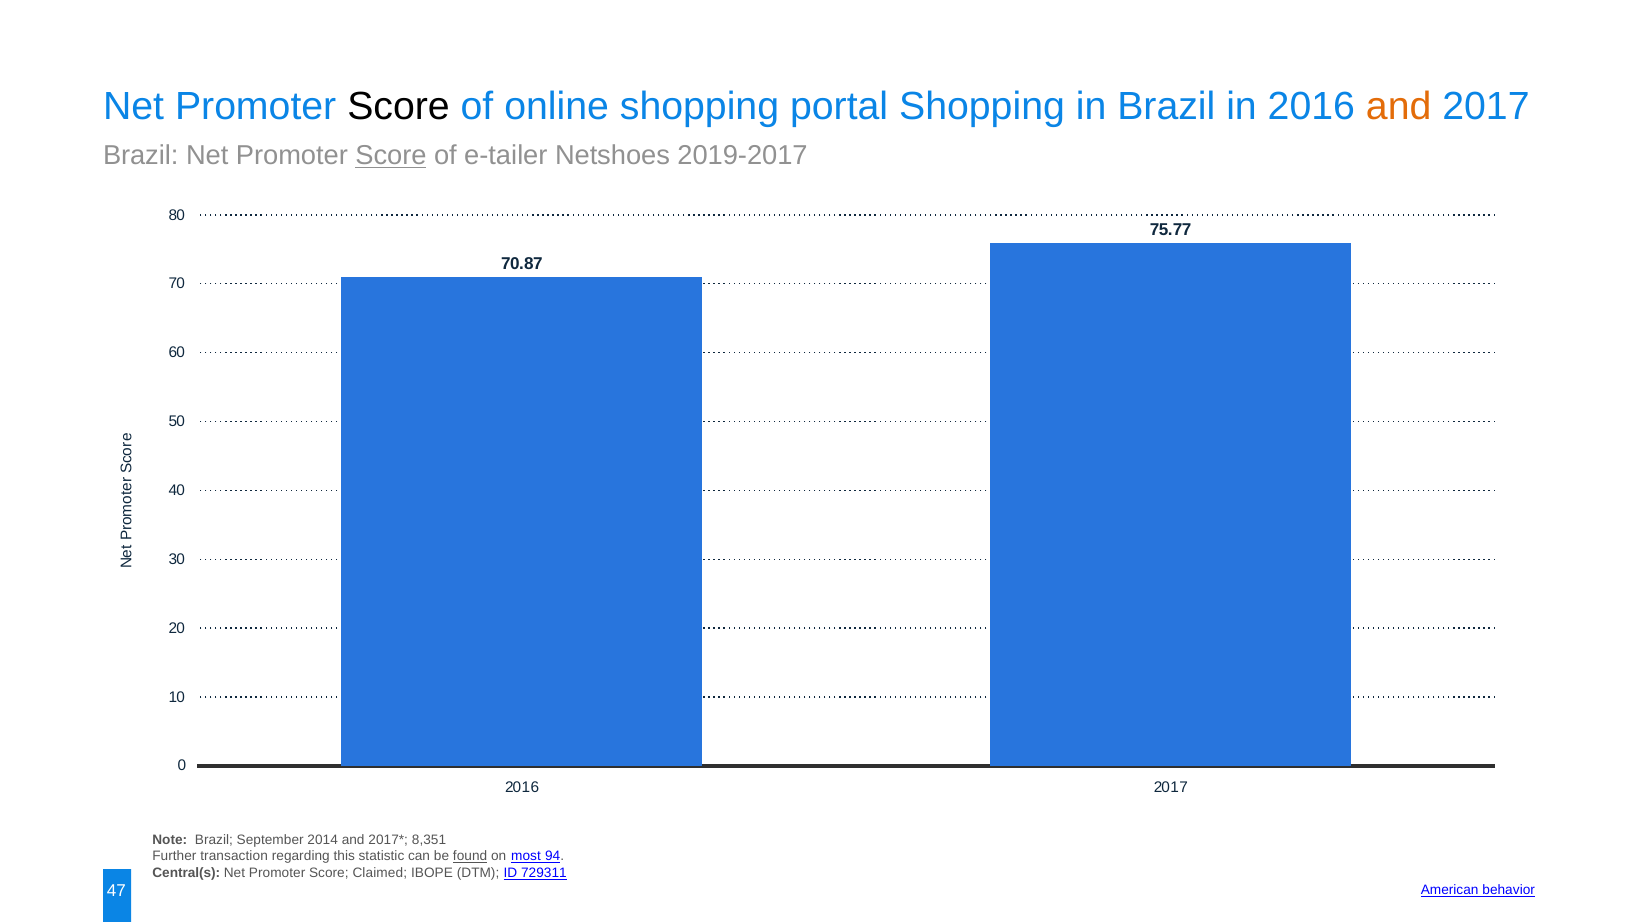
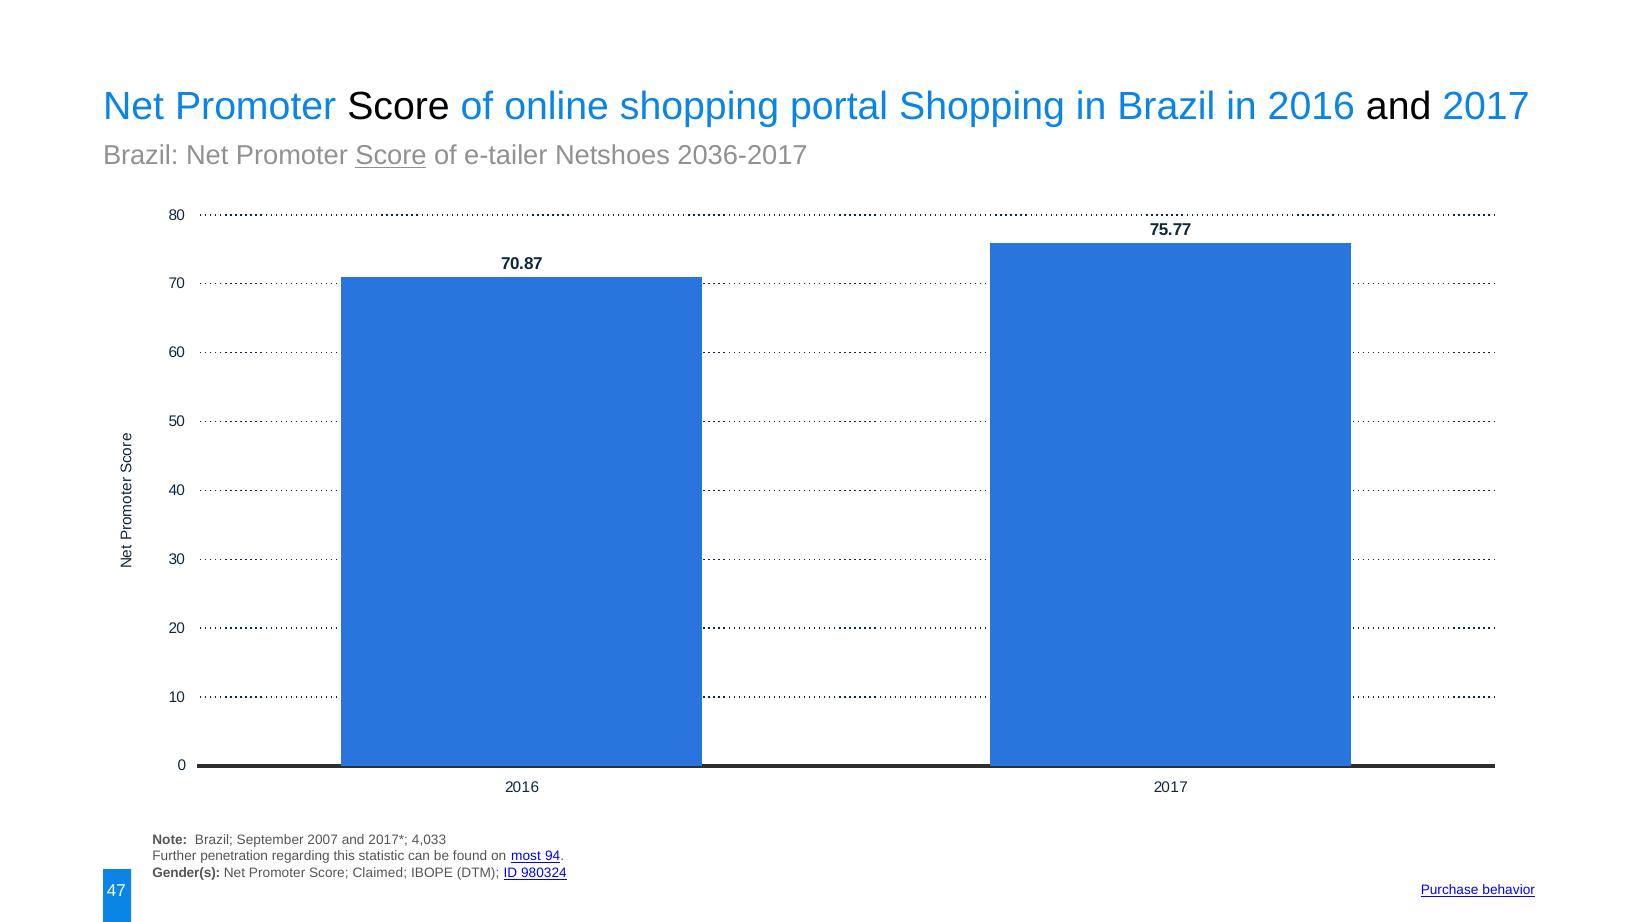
and colour: orange -> black (1399, 107)
2019-2017: 2019-2017 -> 2036-2017 (743, 156)
2014: 2014 -> 2007 (323, 840)
8,351: 8,351 -> 4,033 (429, 840)
transaction: transaction -> penetration (234, 856)
found underline: present -> none (470, 856)
Central(s: Central(s -> Gender(s (186, 873)
729311: 729311 -> 980324 (544, 873)
American: American -> Purchase (1450, 890)
